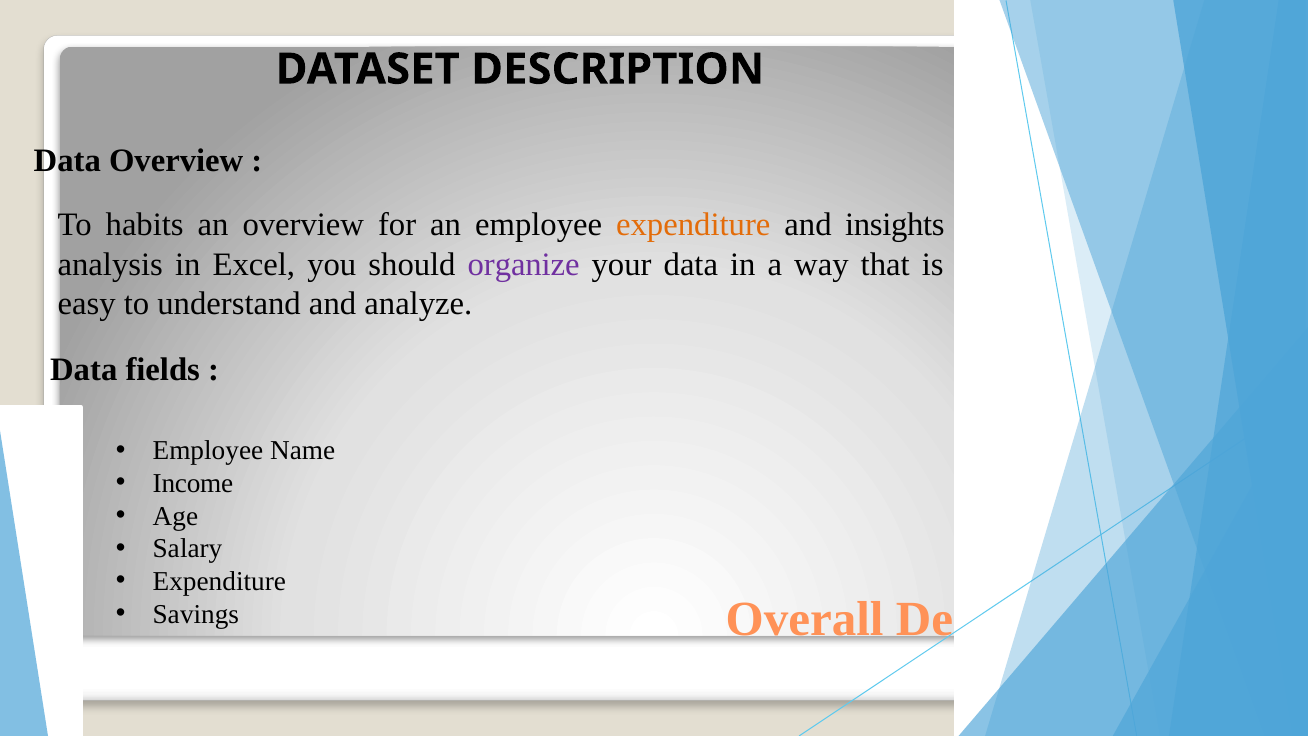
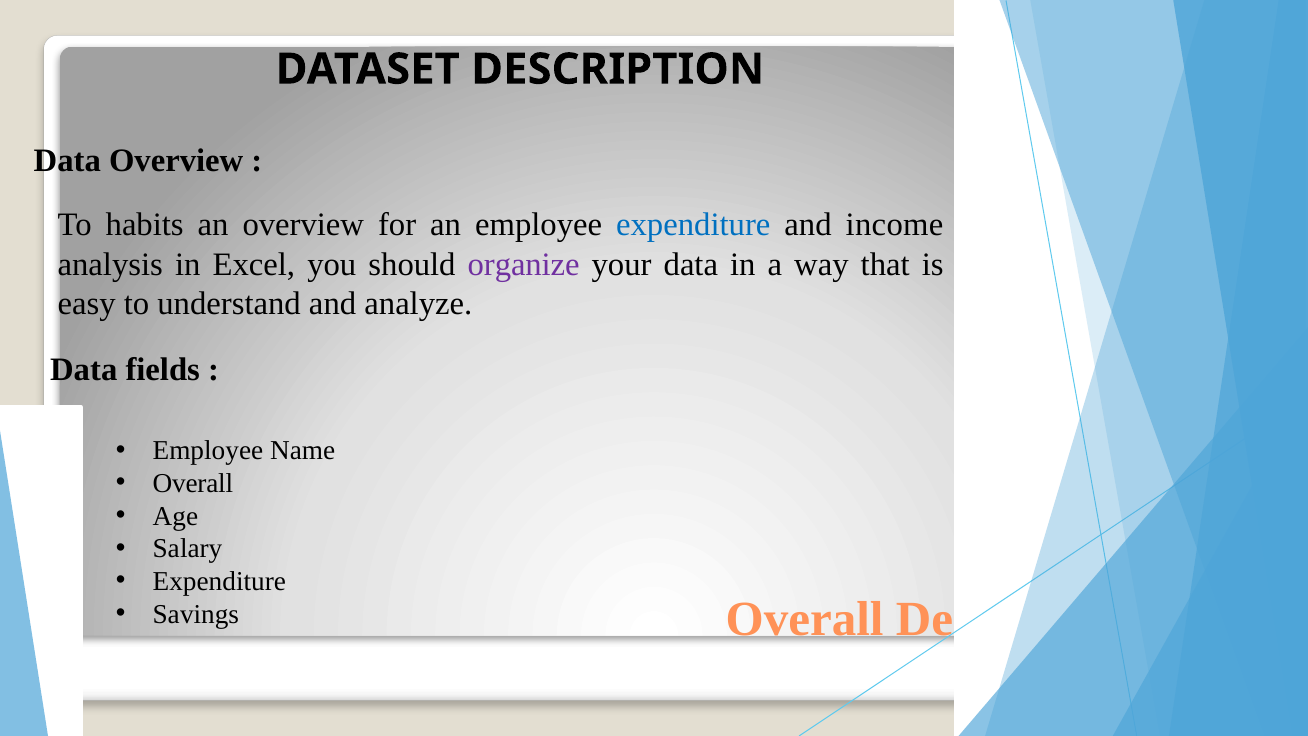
expenditure colour: orange -> blue (693, 225)
insights: insights -> income (895, 225)
Income: Income -> Overall (193, 483)
